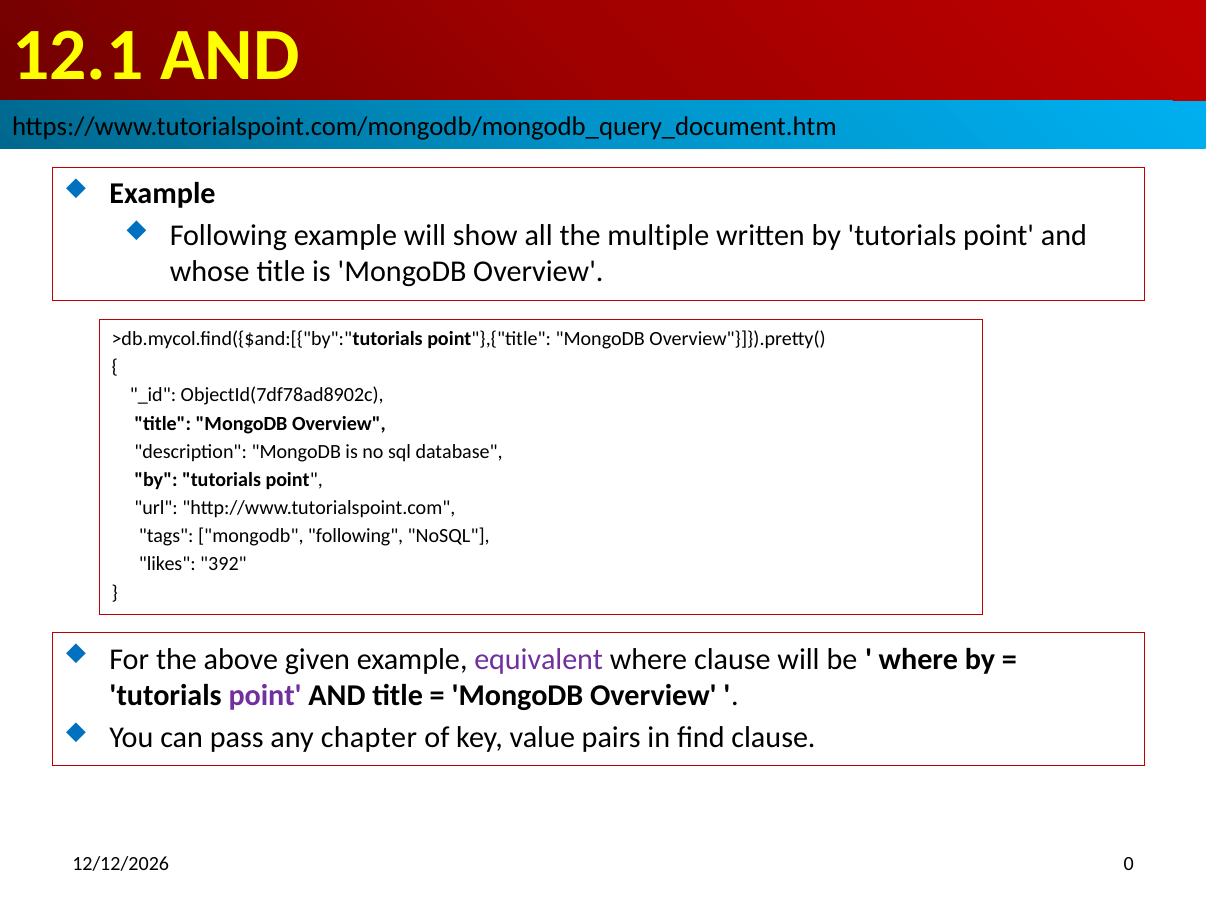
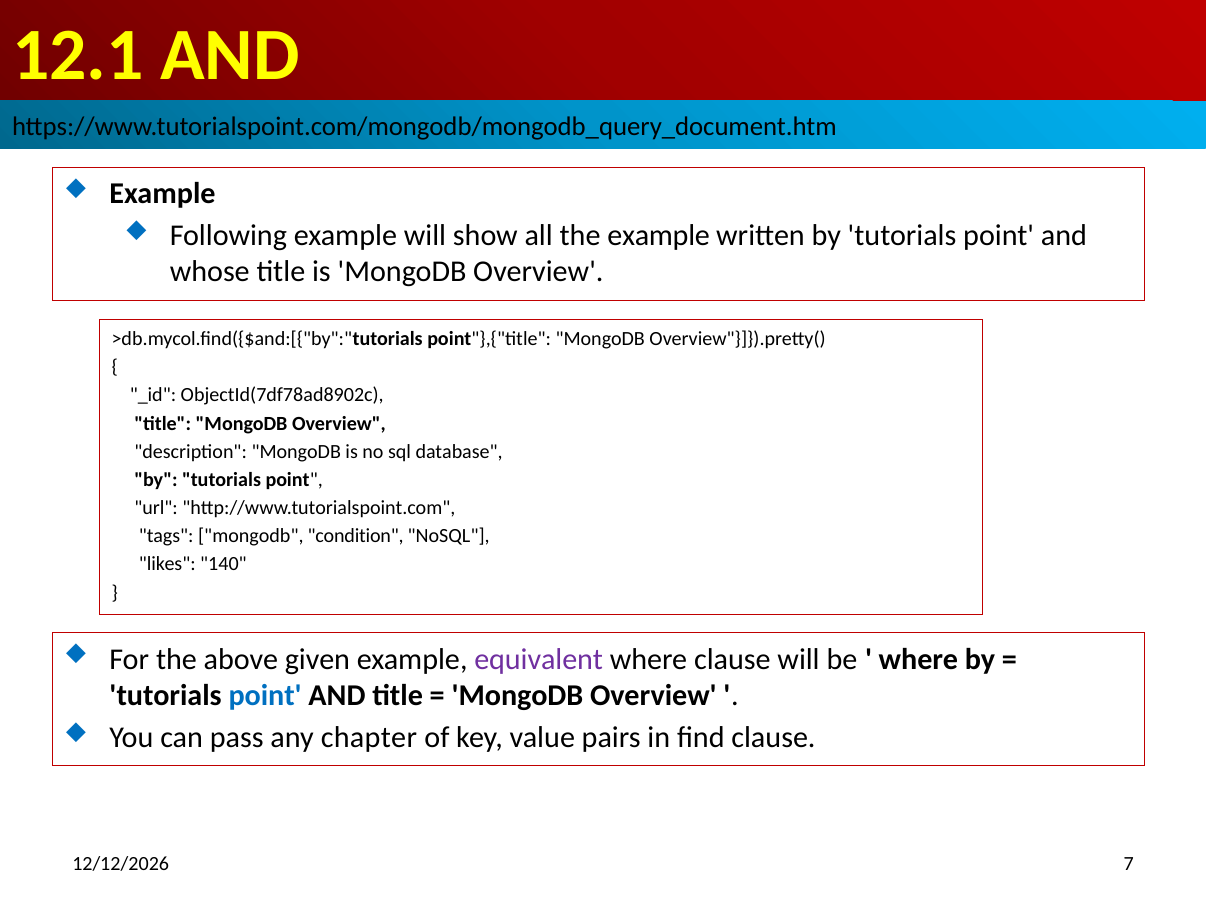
the multiple: multiple -> example (659, 236)
mongodb following: following -> condition (356, 536)
392: 392 -> 140 (223, 564)
point colour: purple -> blue (265, 695)
0: 0 -> 7 (1129, 864)
